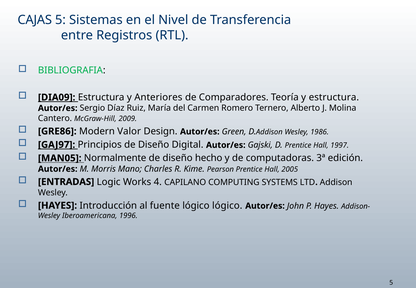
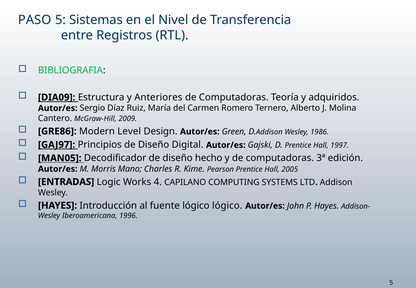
CAJAS: CAJAS -> PASO (35, 20)
Comparadores: Comparadores -> Computadoras (234, 97)
y estructura: estructura -> adquiridos (334, 97)
Valor: Valor -> Level (129, 131)
Normalmente: Normalmente -> Decodificador (115, 158)
